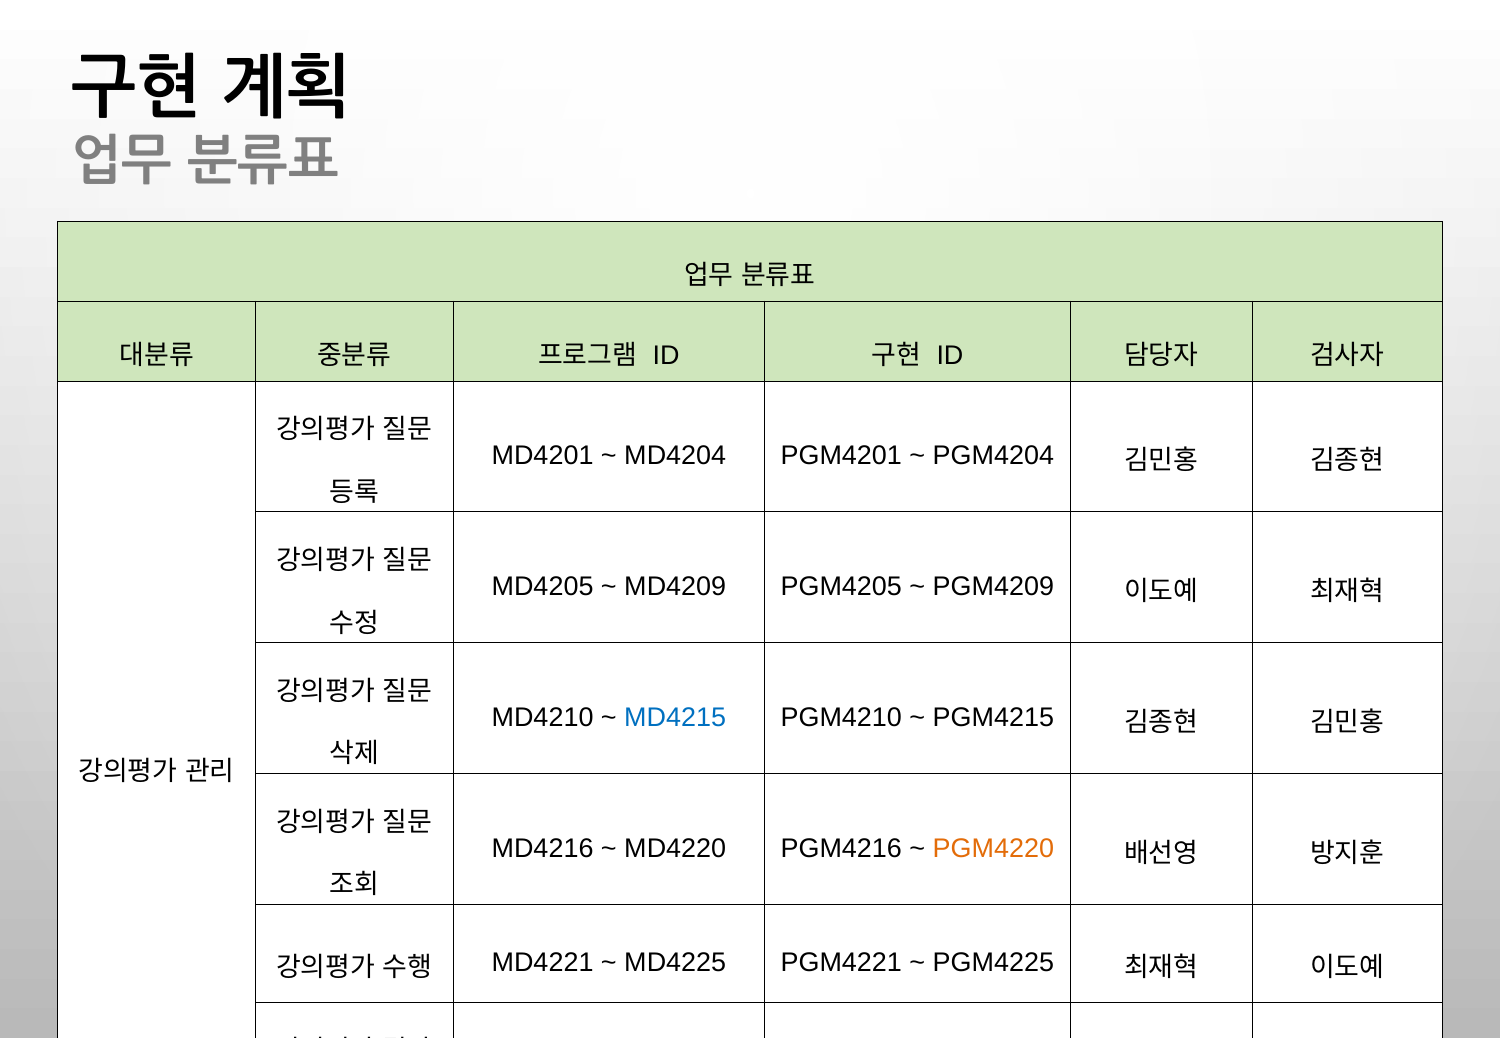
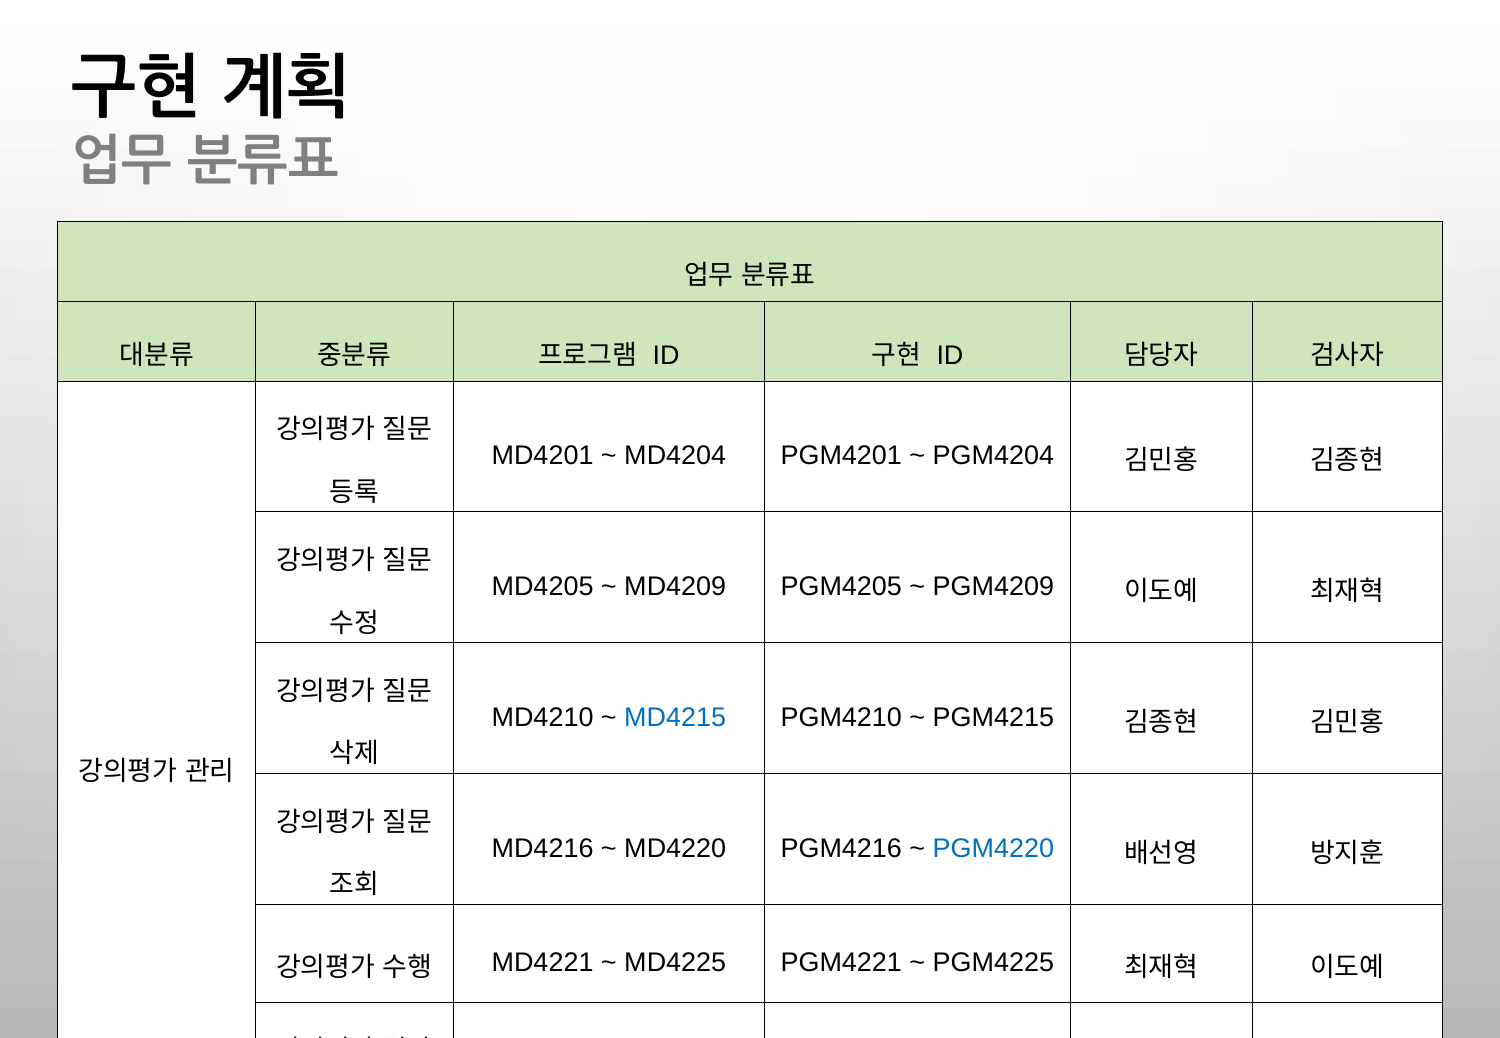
PGM4220 colour: orange -> blue (993, 849)
